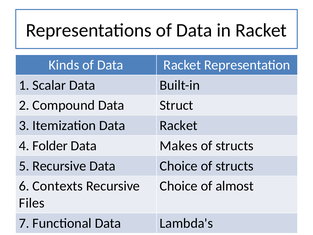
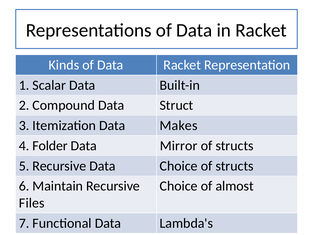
Itemization Data Racket: Racket -> Makes (179, 125)
Makes: Makes -> Mirror (179, 146)
Contexts: Contexts -> Maintain (58, 186)
